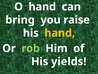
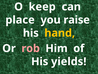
O hand: hand -> keep (42, 7)
bring: bring -> place (20, 20)
rob colour: light green -> pink (31, 48)
